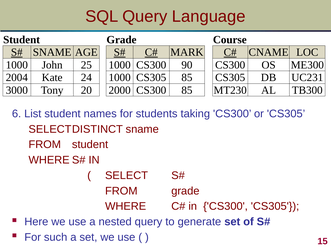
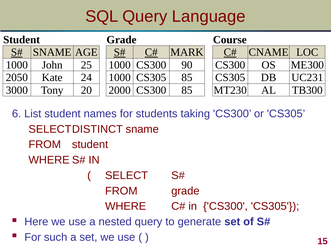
2004: 2004 -> 2050 (17, 78)
